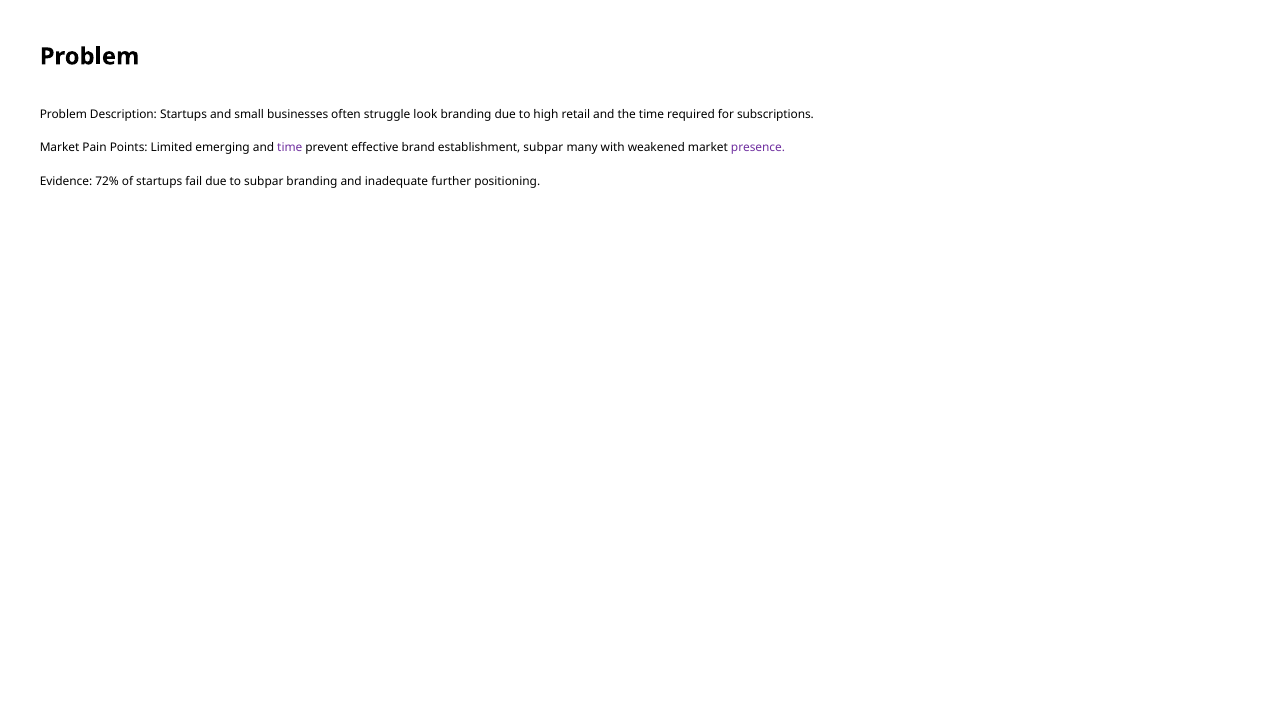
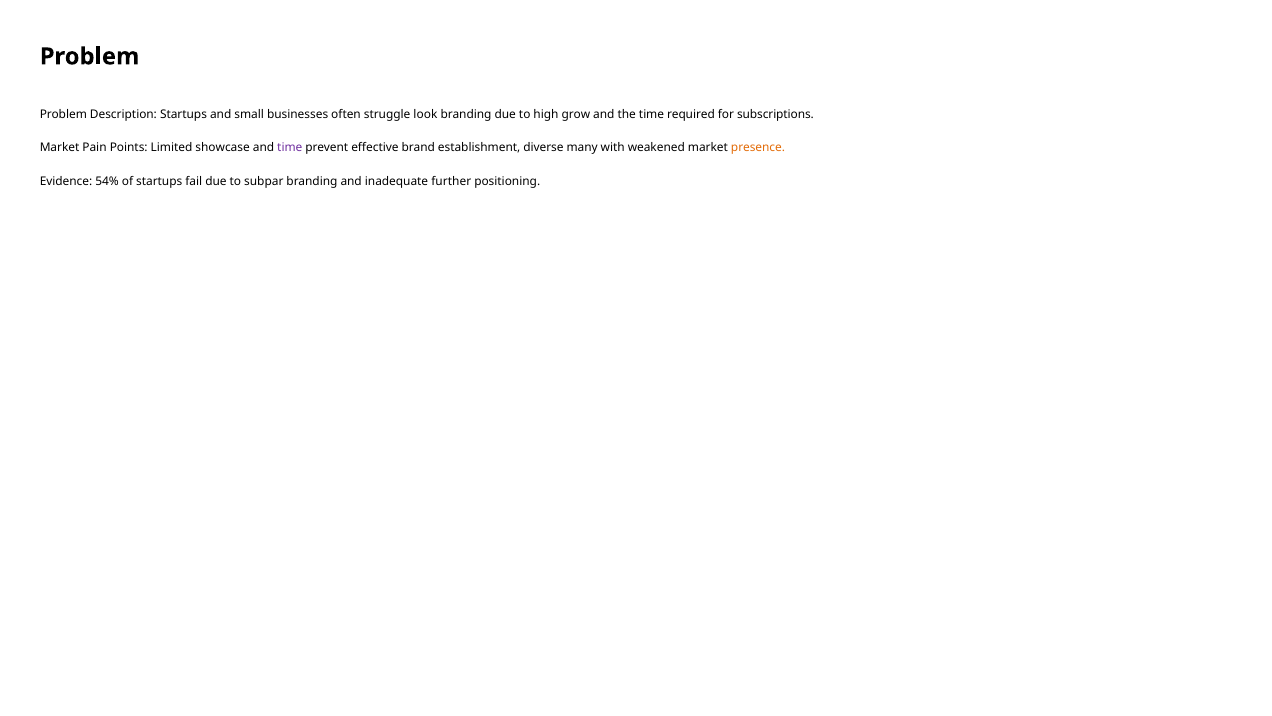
retail: retail -> grow (576, 114)
emerging: emerging -> showcase (223, 148)
establishment subpar: subpar -> diverse (543, 148)
presence colour: purple -> orange (758, 148)
72%: 72% -> 54% (107, 181)
